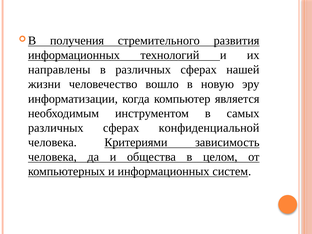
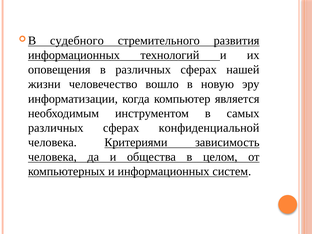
получения: получения -> судебного (77, 41)
направлены: направлены -> оповещения (59, 70)
